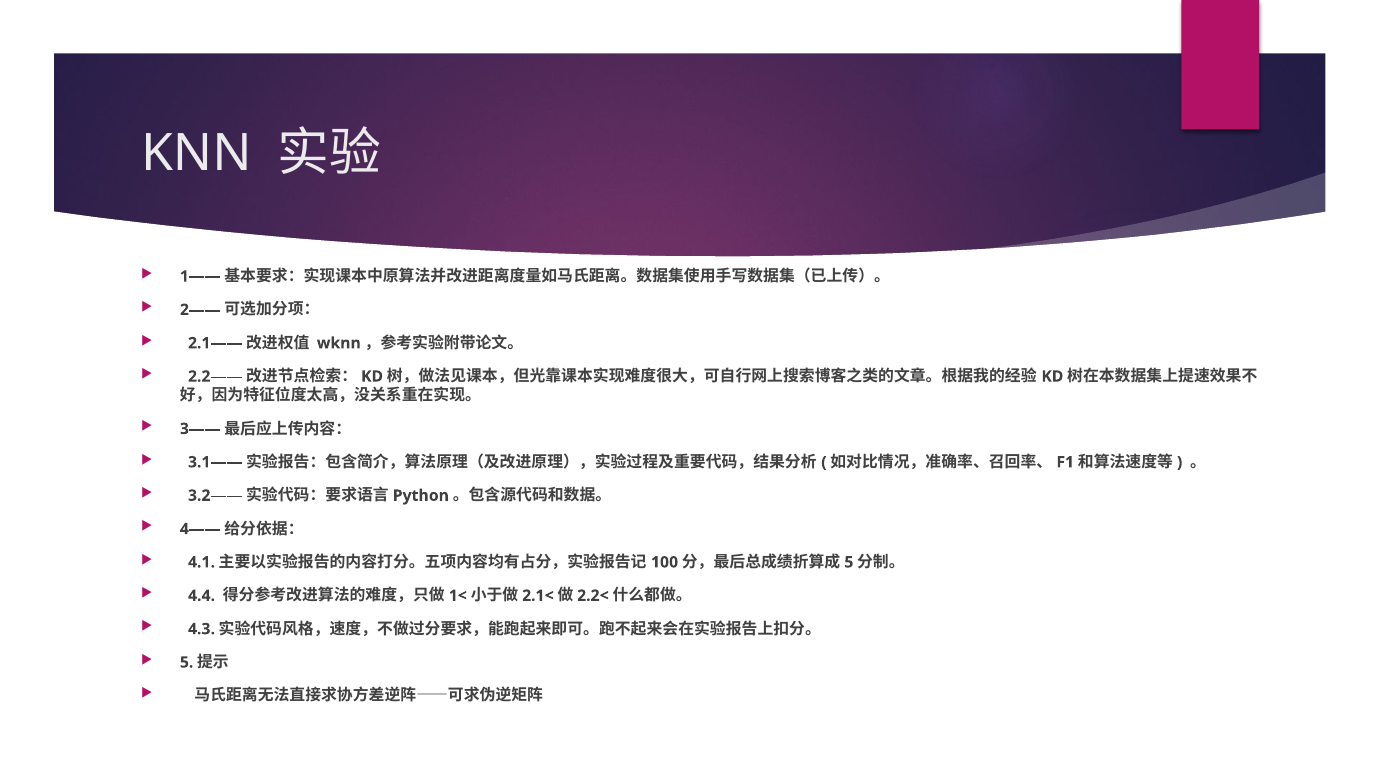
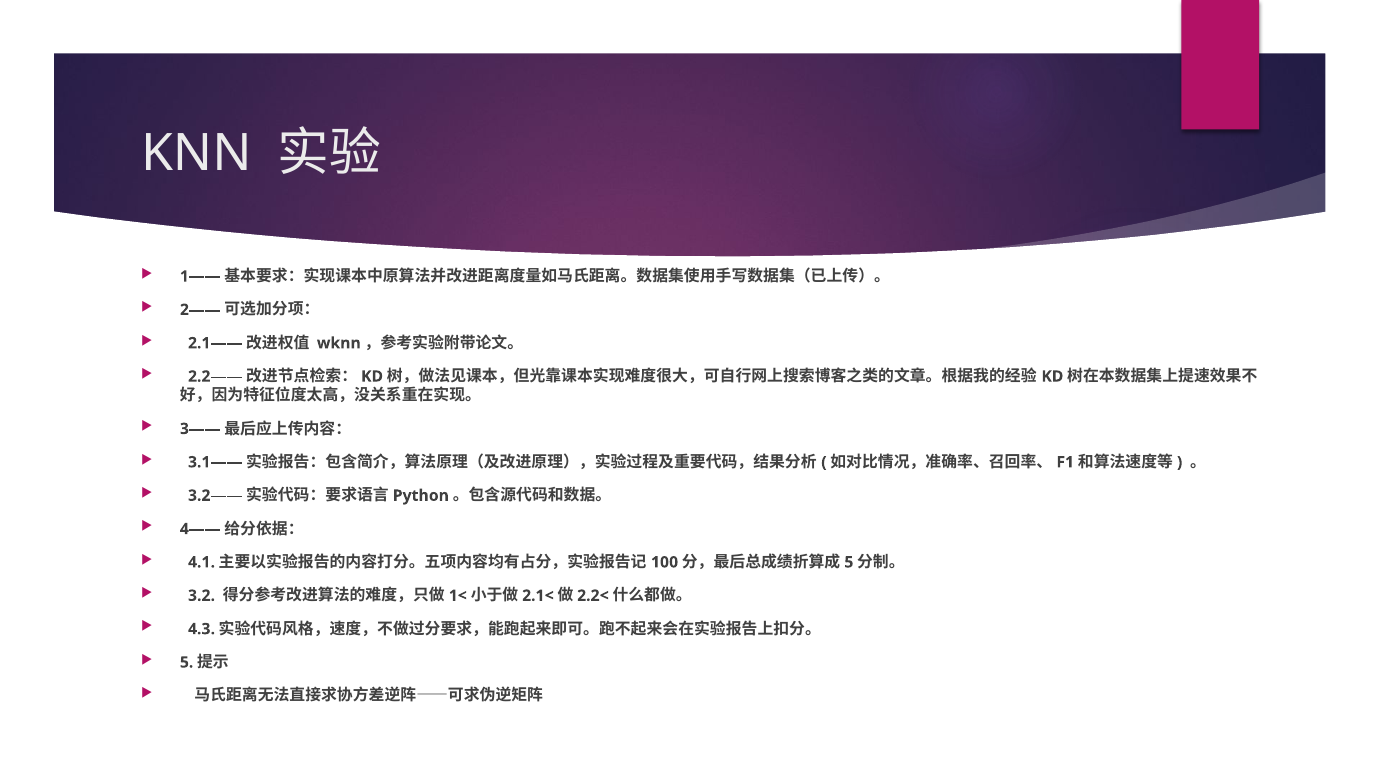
4.4: 4.4 -> 3.2 (202, 596)
